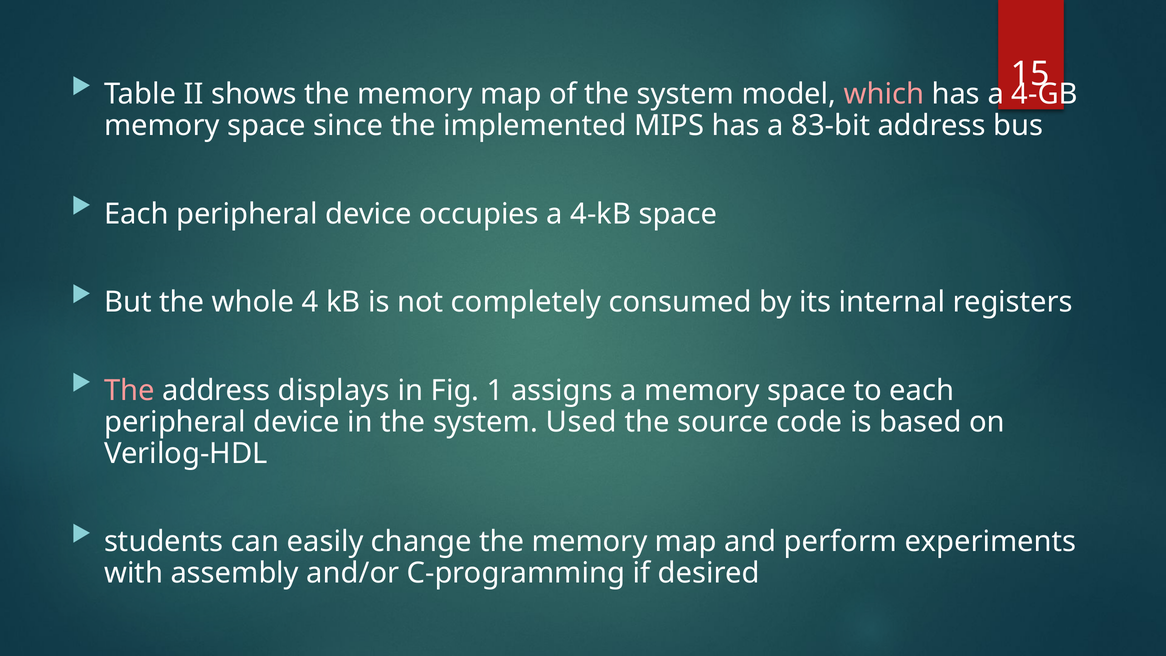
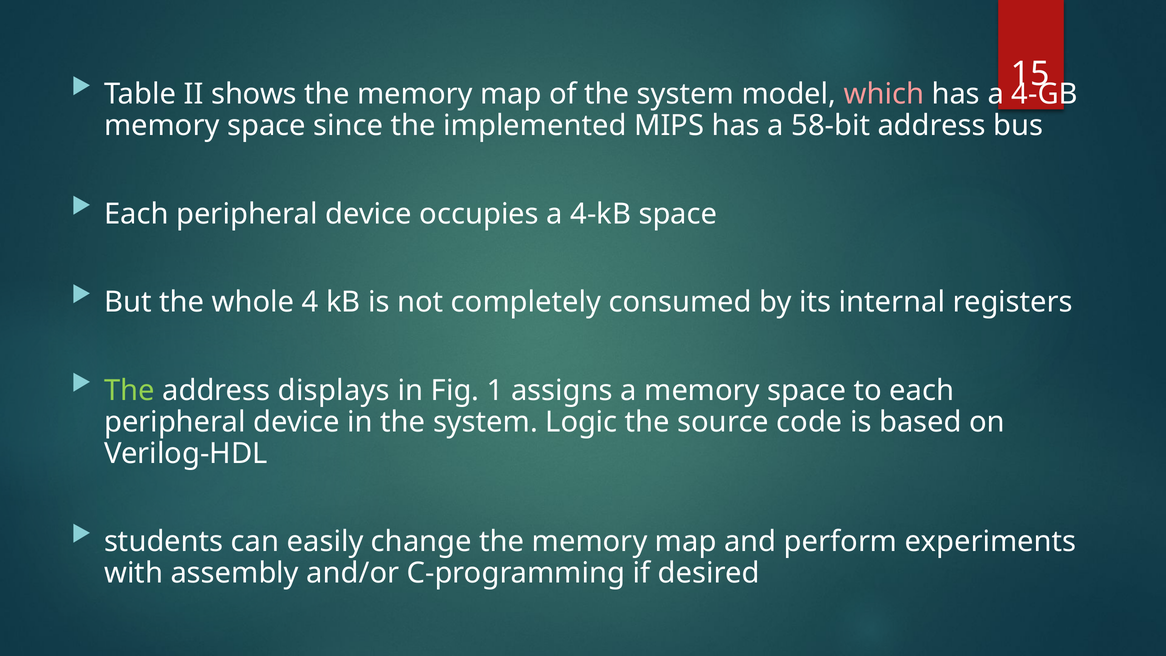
83-bit: 83-bit -> 58-bit (831, 126)
The colour: pink -> light green (129, 391)
Used: Used -> Logic (581, 422)
